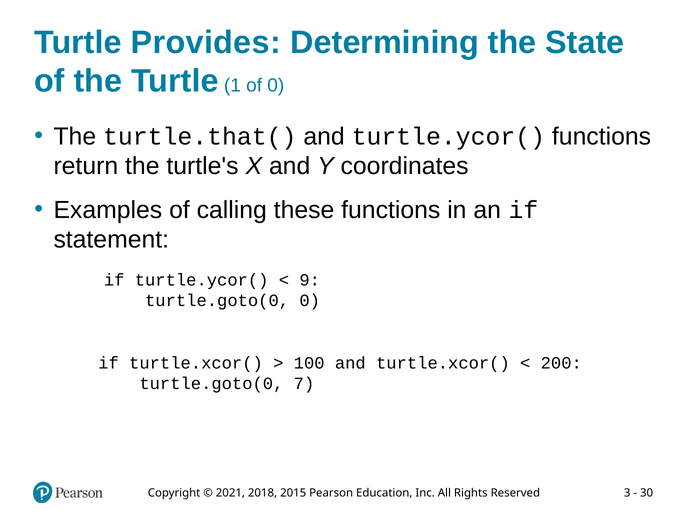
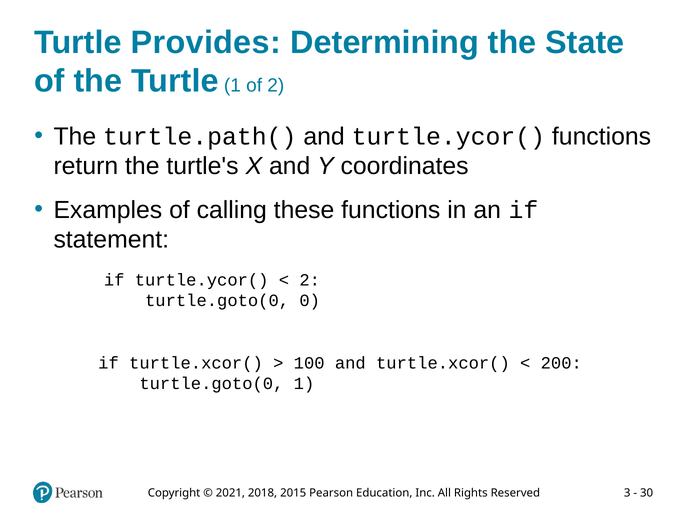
of 0: 0 -> 2 (276, 86)
turtle.that(: turtle.that( -> turtle.path( (200, 137)
9: 9 -> 2 (310, 280)
turtle.goto(0 7: 7 -> 1 (304, 384)
